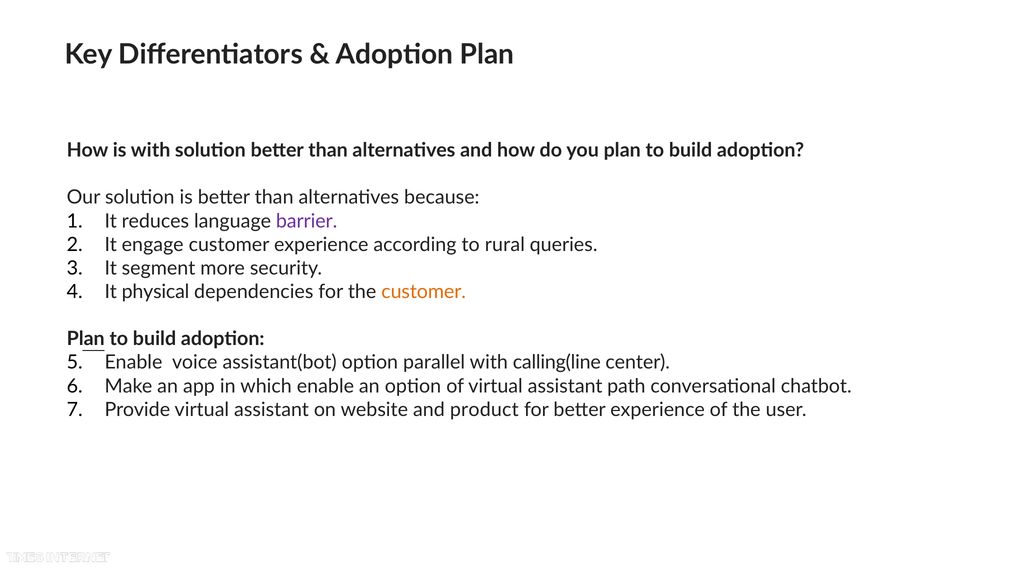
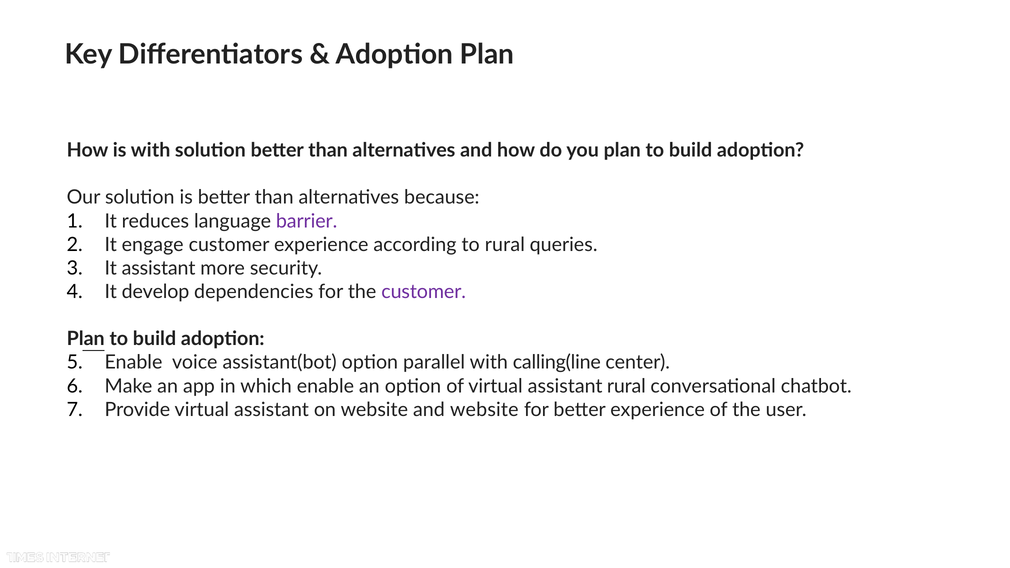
It segment: segment -> assistant (159, 268)
physical: physical -> develop (155, 292)
customer colour: orange -> purple (424, 292)
assistant path: path -> rural (626, 386)
and product: product -> website (484, 410)
